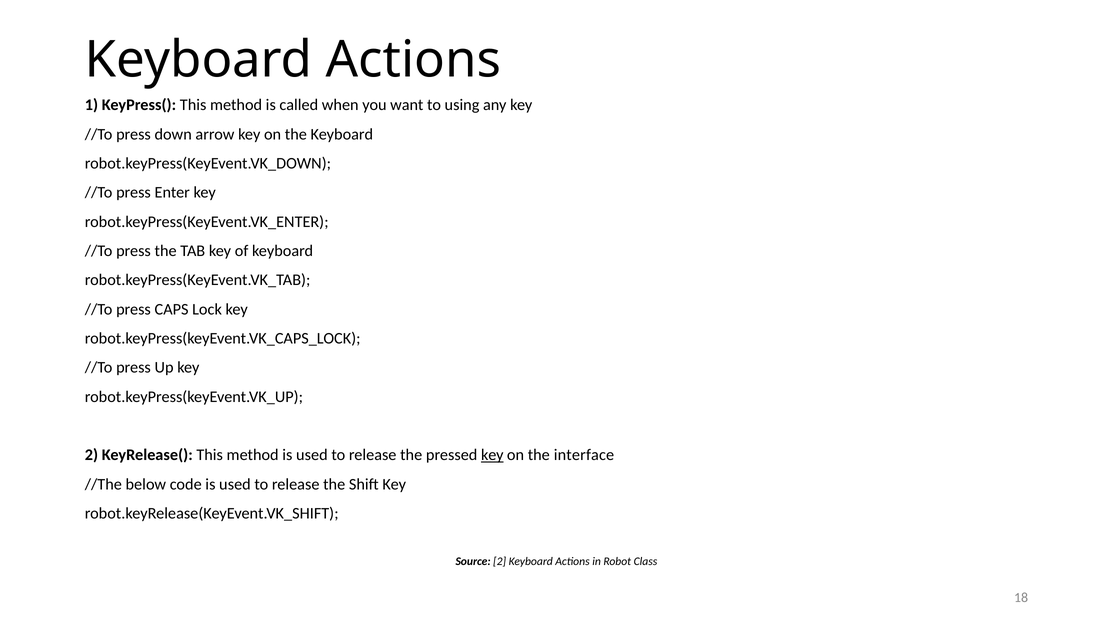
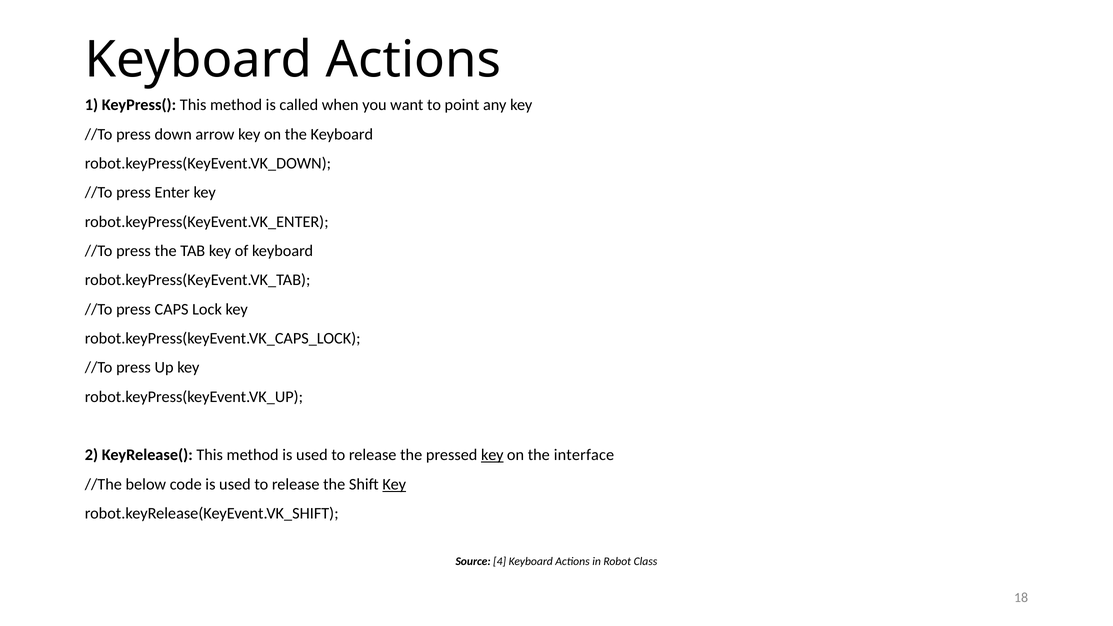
using: using -> point (462, 105)
Key underline: none -> present (394, 484)
Source 2: 2 -> 4 (500, 562)
